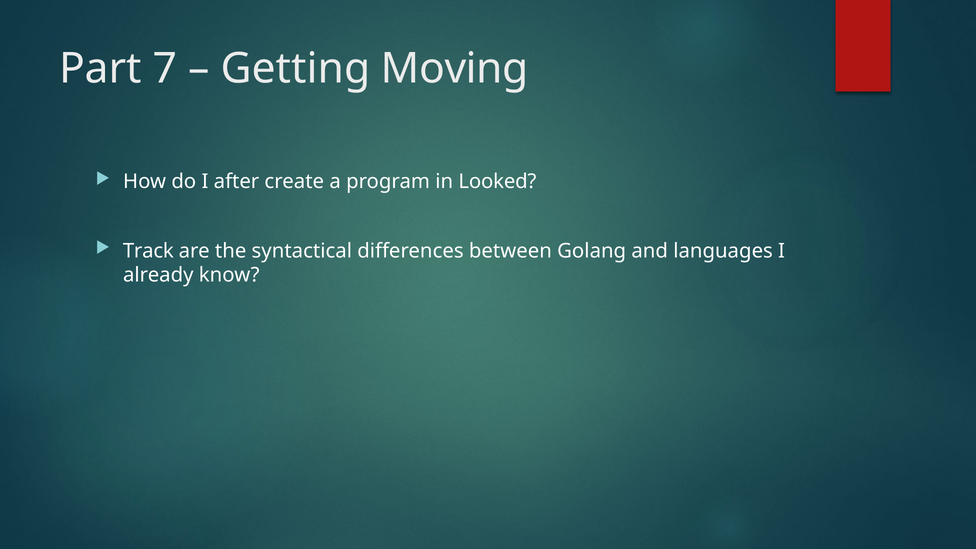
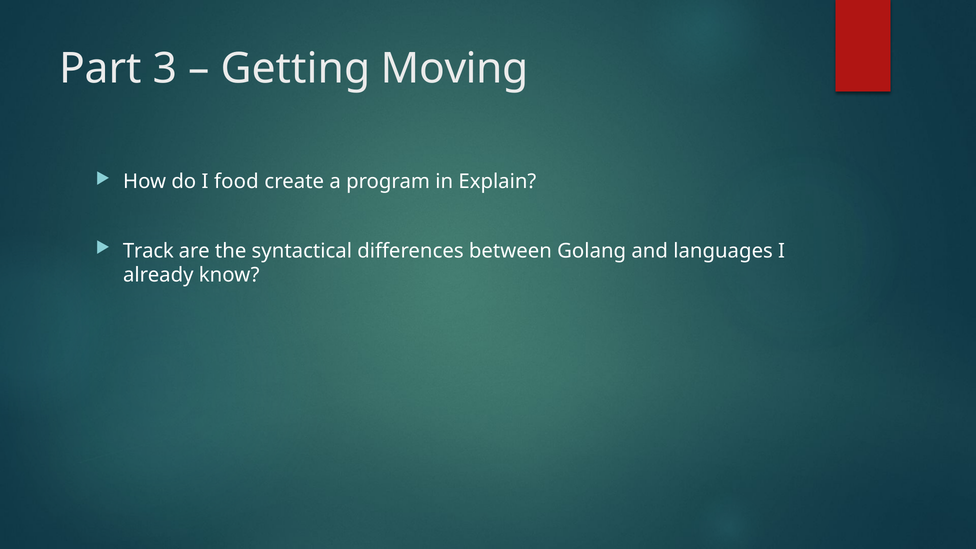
7: 7 -> 3 (165, 69)
after: after -> food (236, 182)
Looked: Looked -> Explain (497, 182)
